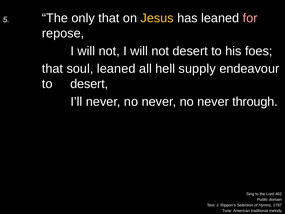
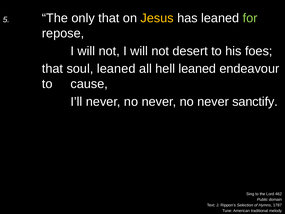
for colour: pink -> light green (250, 18)
hell supply: supply -> leaned (197, 69)
to desert: desert -> cause (89, 84)
through: through -> sanctify (255, 102)
